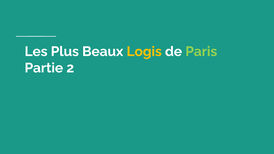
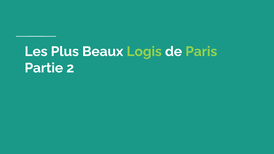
Logis colour: yellow -> light green (144, 52)
